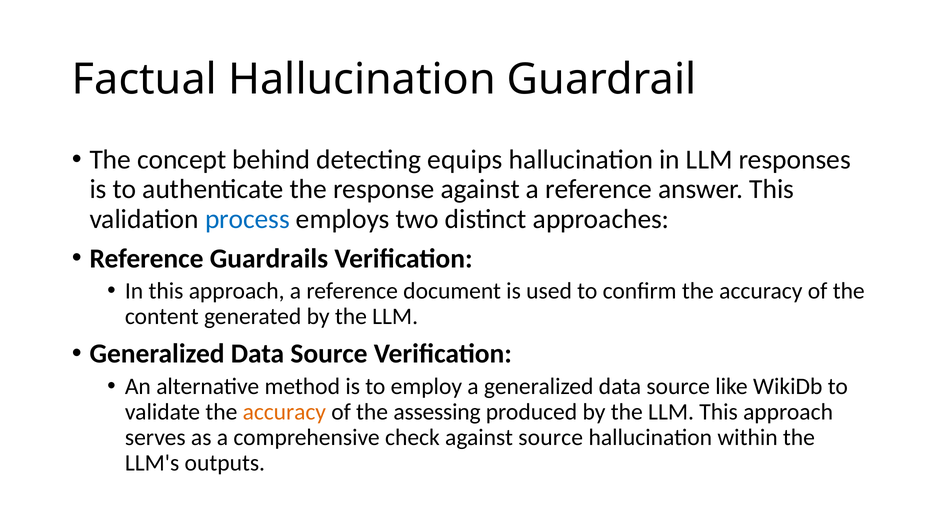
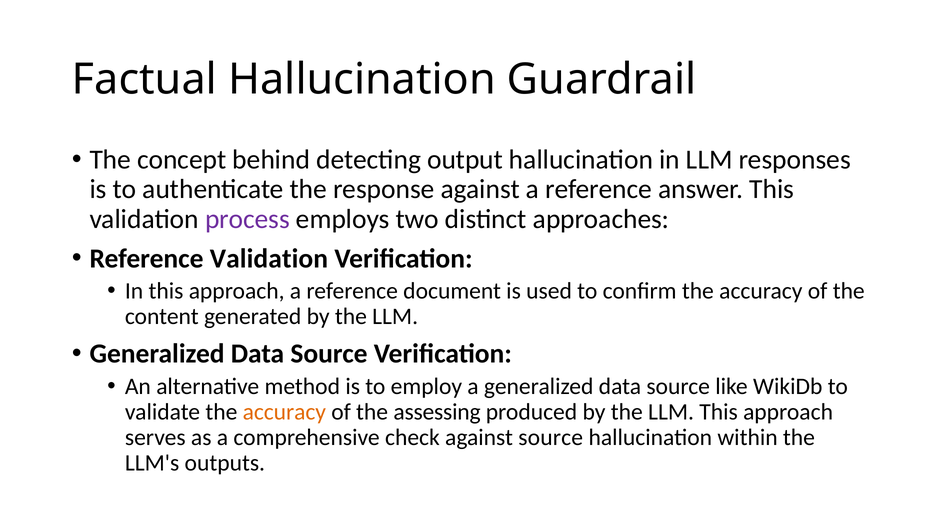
equips: equips -> output (465, 159)
process colour: blue -> purple (247, 219)
Reference Guardrails: Guardrails -> Validation (269, 258)
